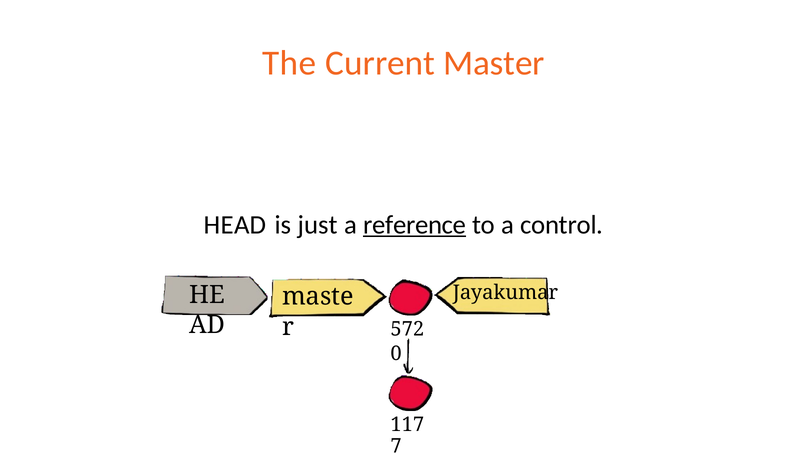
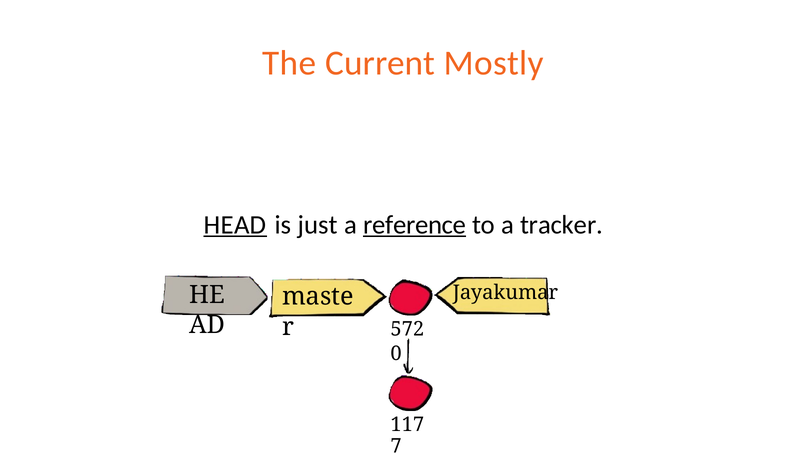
Master: Master -> Mostly (494, 63)
HEAD underline: none -> present (235, 225)
control: control -> tracker (562, 225)
